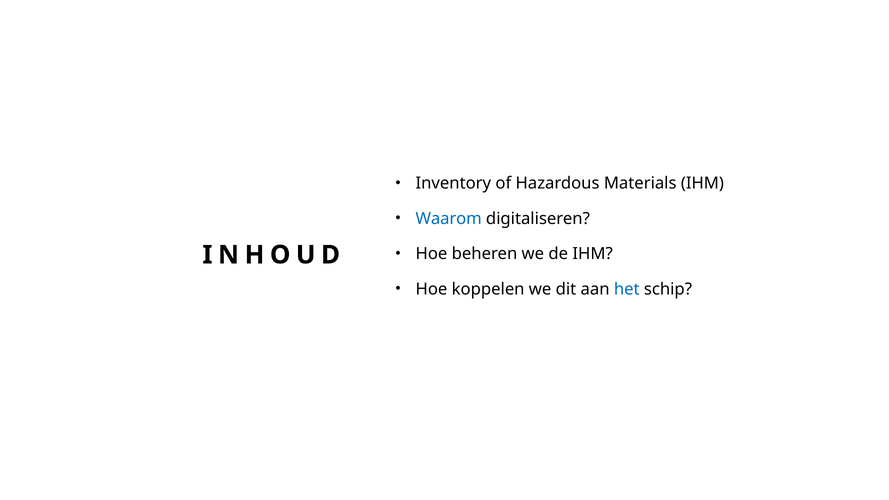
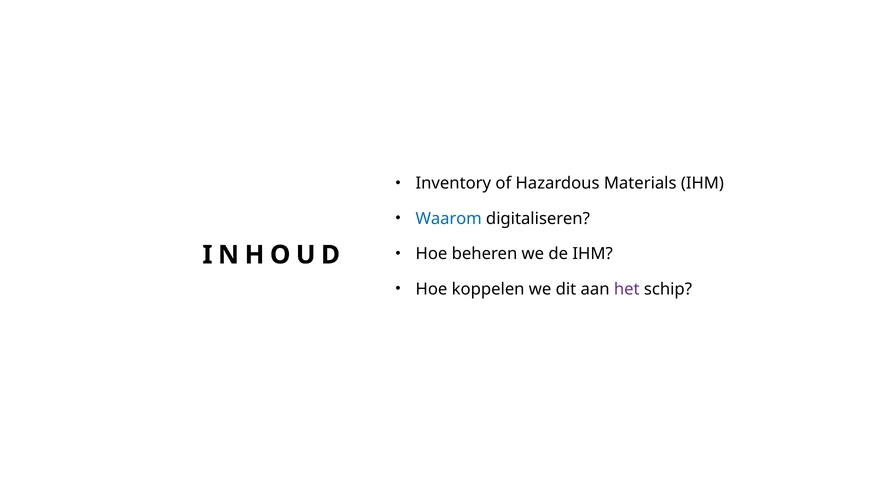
het colour: blue -> purple (627, 289)
